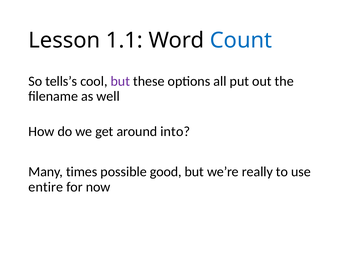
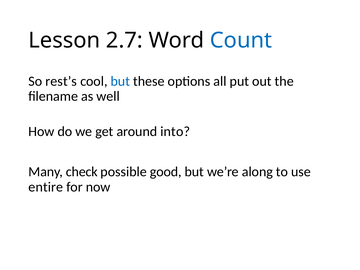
1.1: 1.1 -> 2.7 (124, 40)
tells’s: tells’s -> rest’s (61, 81)
but colour: purple -> blue (120, 81)
times: times -> check (82, 172)
really: really -> along (257, 172)
